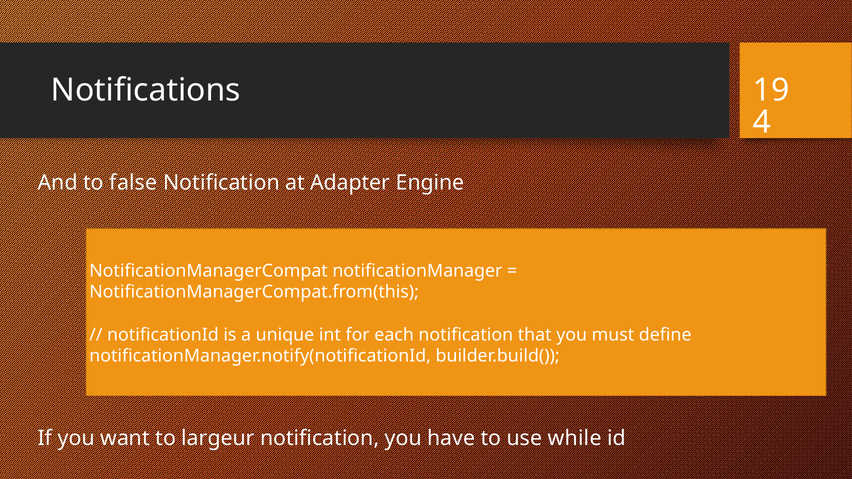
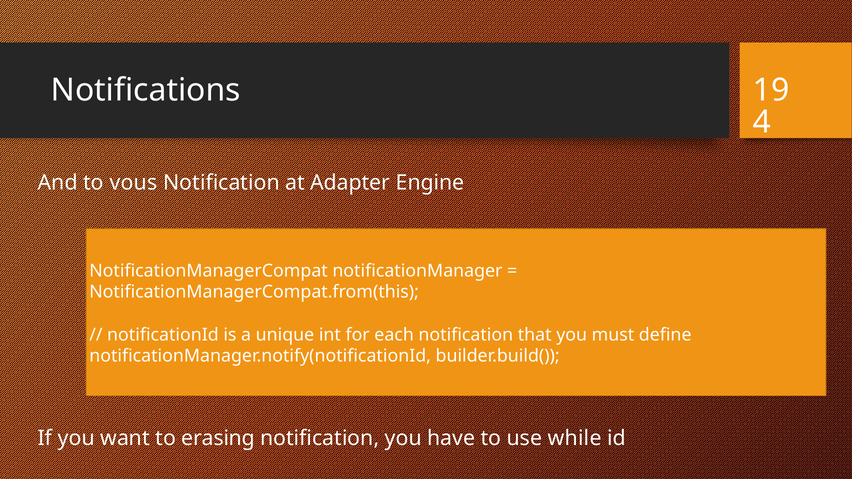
false: false -> vous (133, 183)
largeur: largeur -> erasing (218, 439)
